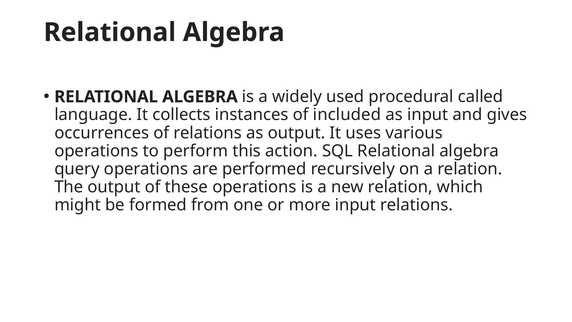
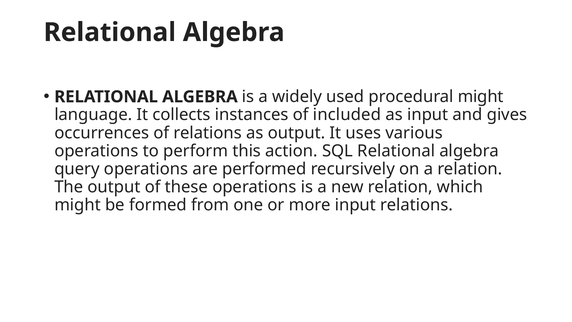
procedural called: called -> might (481, 97)
